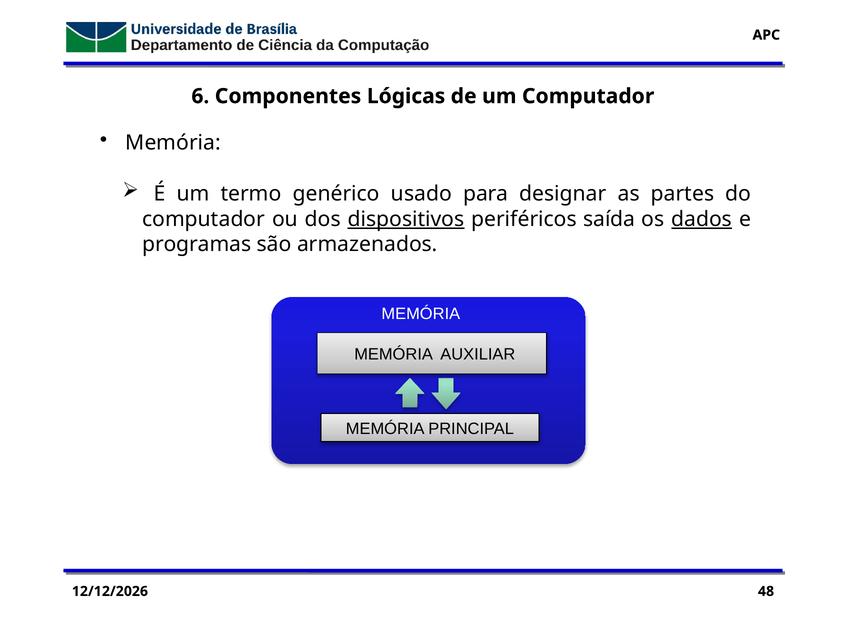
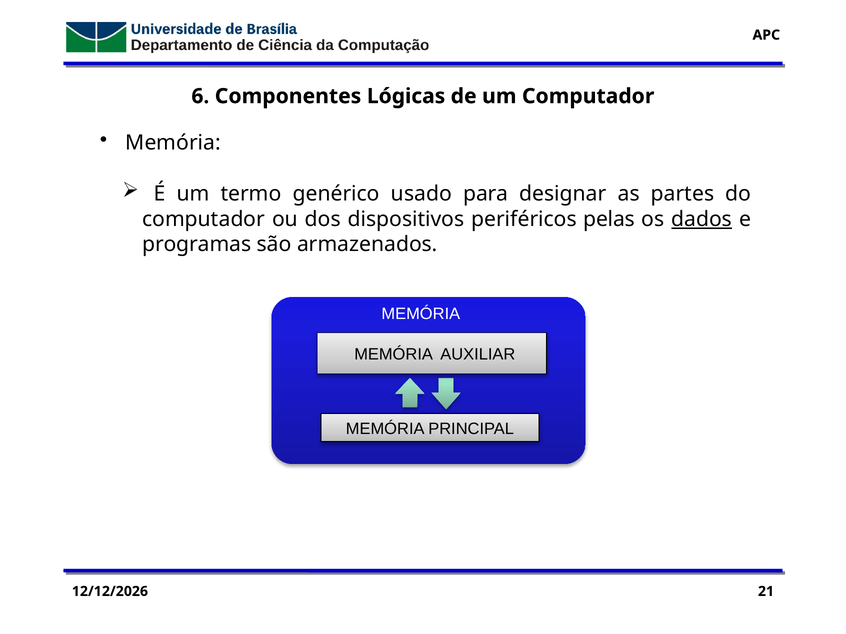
dispositivos underline: present -> none (406, 219)
saída: saída -> pelas (609, 219)
48: 48 -> 21 (766, 592)
